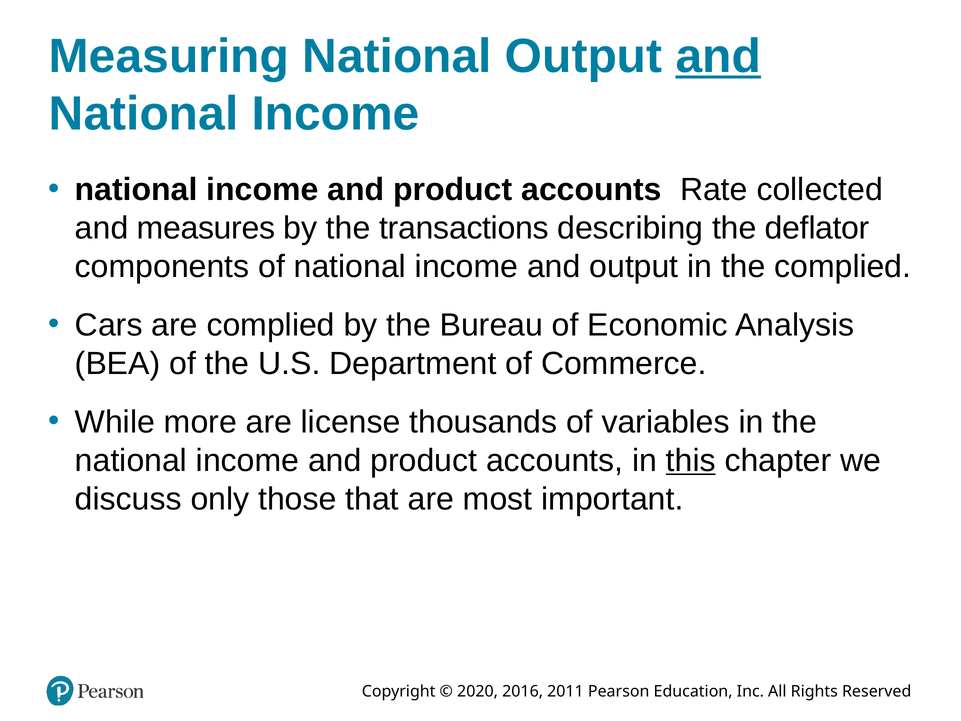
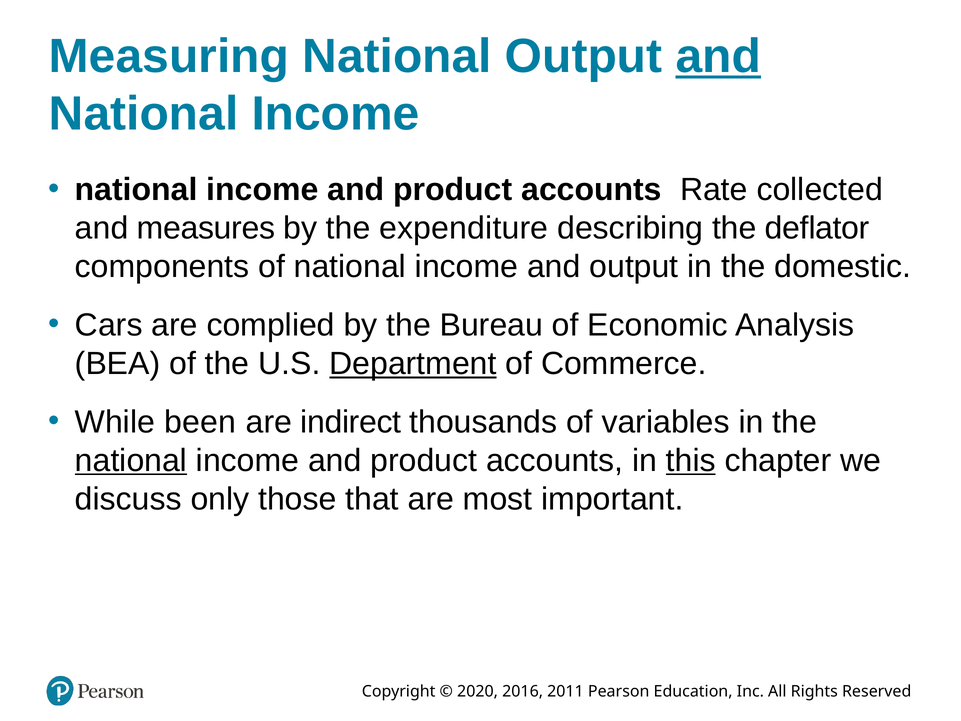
transactions: transactions -> expenditure (464, 228)
the complied: complied -> domestic (843, 267)
Department underline: none -> present (413, 363)
more: more -> been (200, 422)
license: license -> indirect (351, 422)
national underline: none -> present (131, 460)
